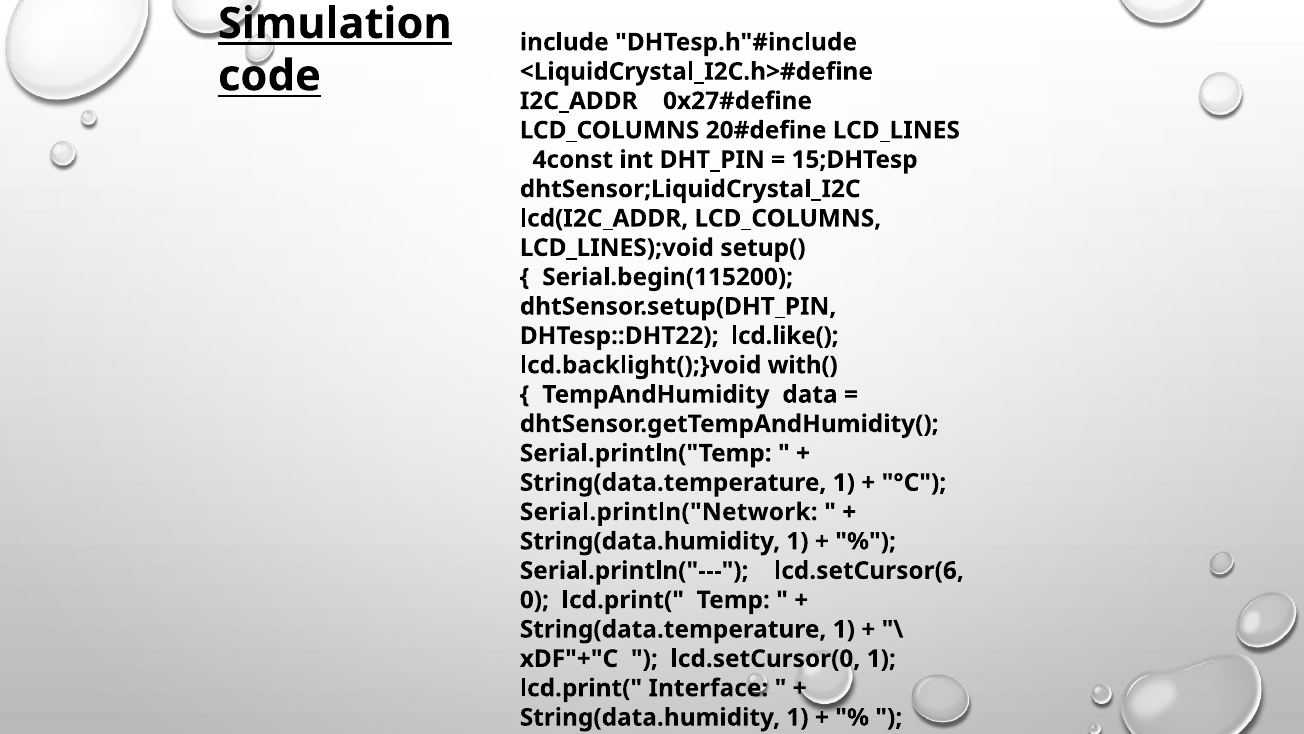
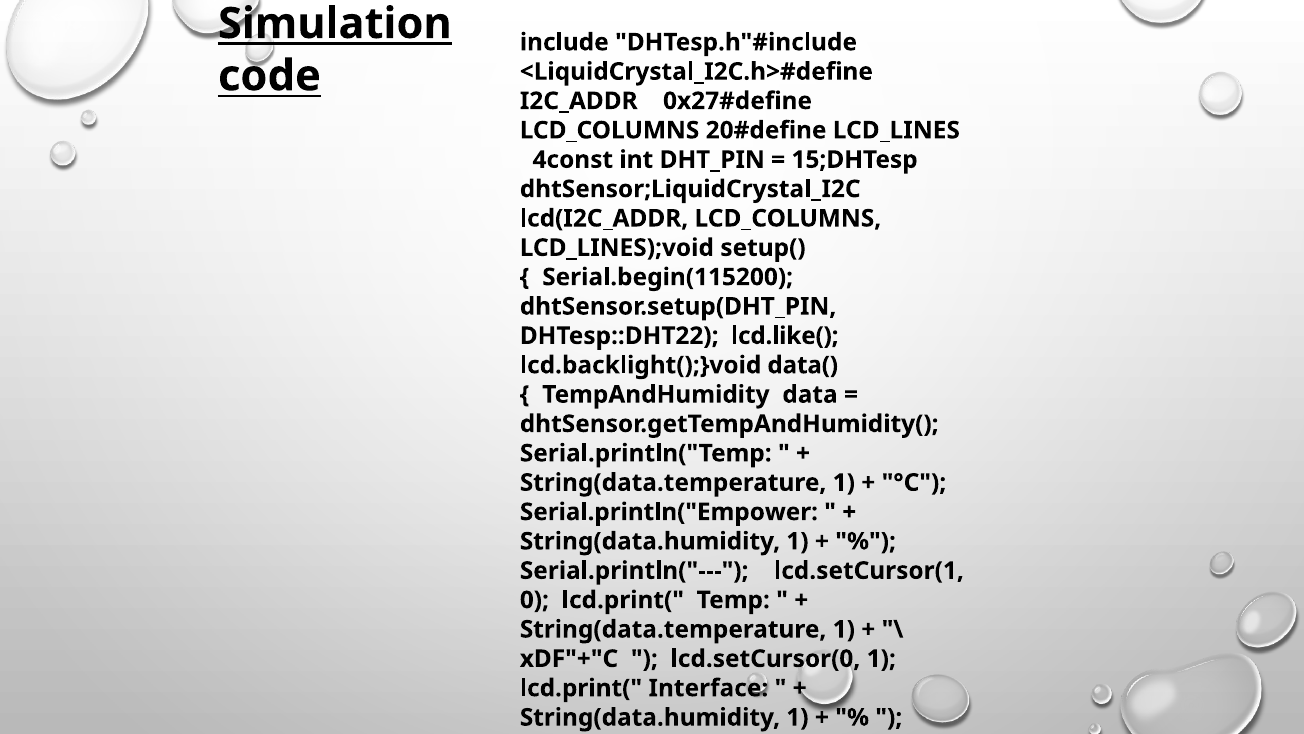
with(: with( -> data( (803, 365)
Serial.println("Network: Serial.println("Network -> Serial.println("Empower (669, 512)
lcd.setCursor(6: lcd.setCursor(6 -> lcd.setCursor(1 (869, 570)
